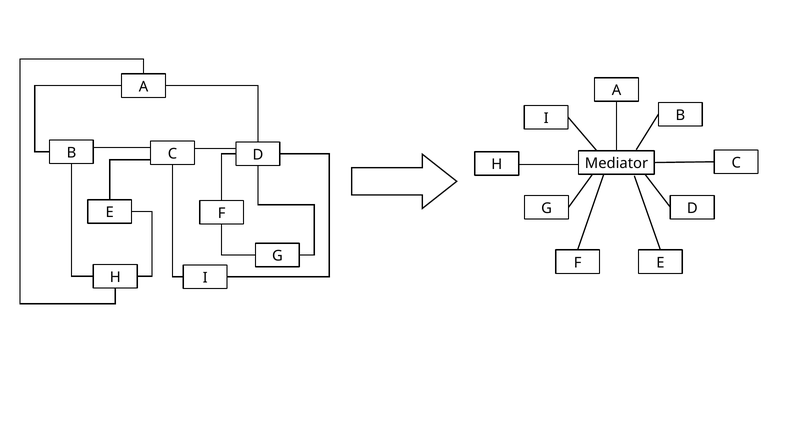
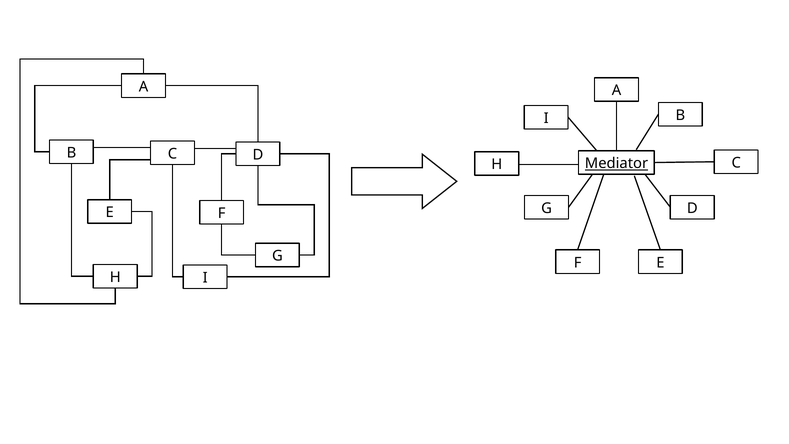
Mediator underline: none -> present (616, 163)
